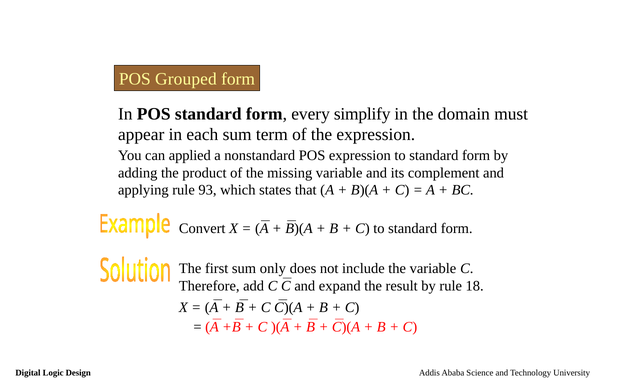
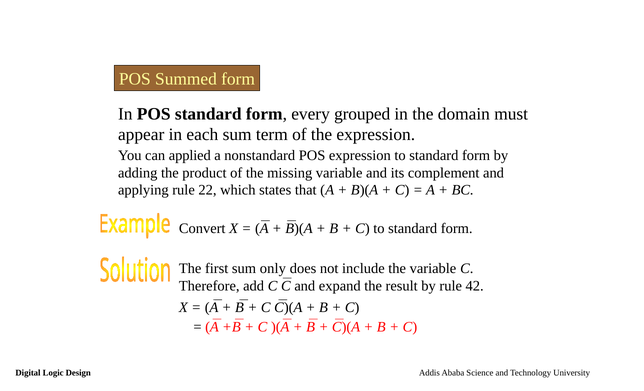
Grouped: Grouped -> Summed (186, 79)
simplify: simplify -> grouped (362, 114)
93: 93 -> 22 (207, 190)
18: 18 -> 42 (475, 286)
